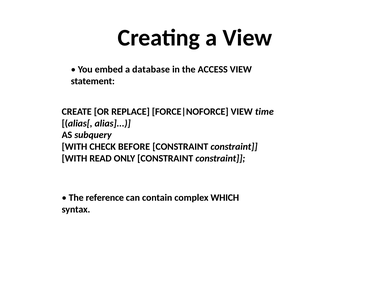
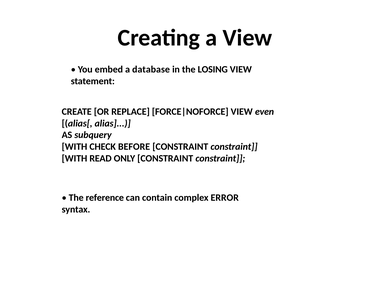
ACCESS: ACCESS -> LOSING (213, 69)
time: time -> even (265, 111)
WHICH: WHICH -> ERROR (225, 197)
